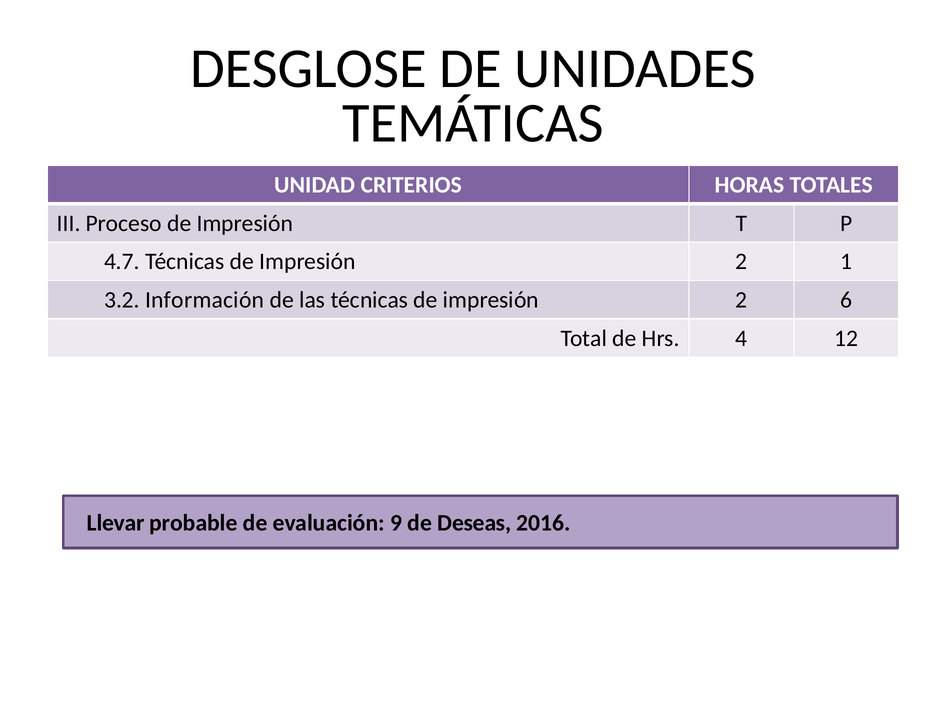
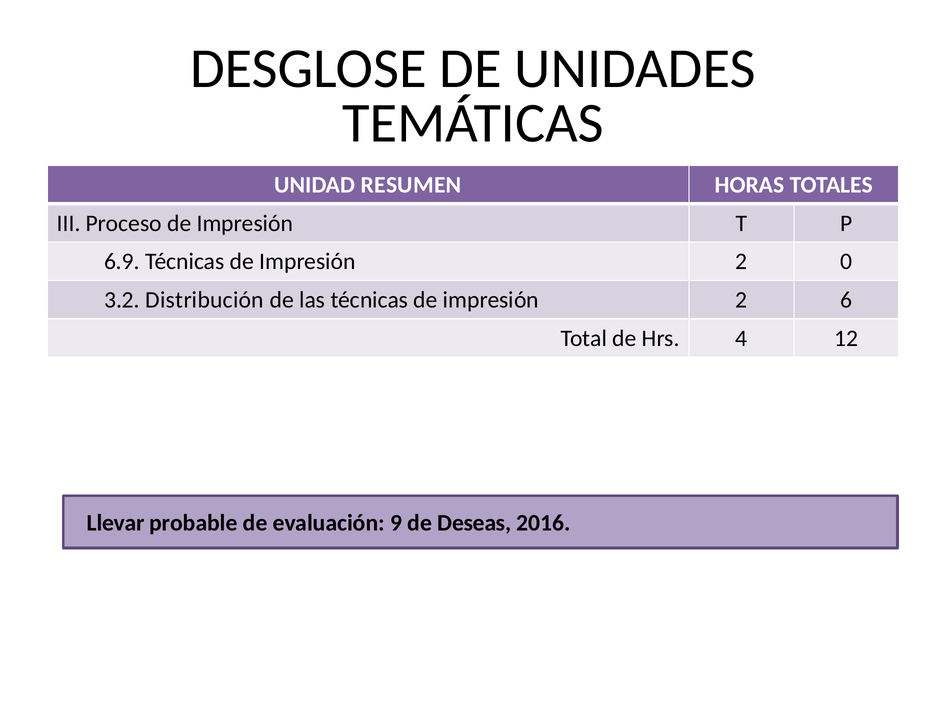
CRITERIOS: CRITERIOS -> RESUMEN (411, 185)
4.7: 4.7 -> 6.9 (122, 262)
1: 1 -> 0 (846, 262)
Información: Información -> Distribución (205, 300)
